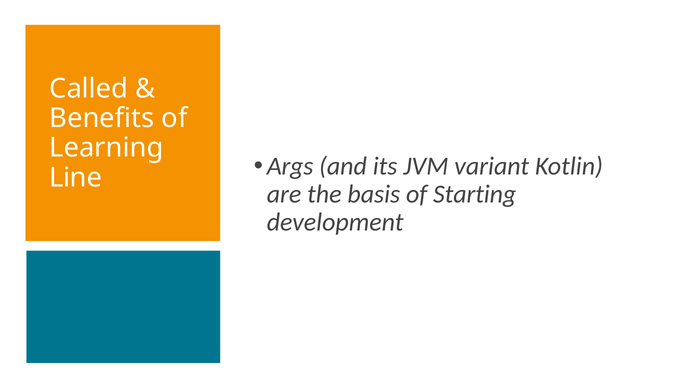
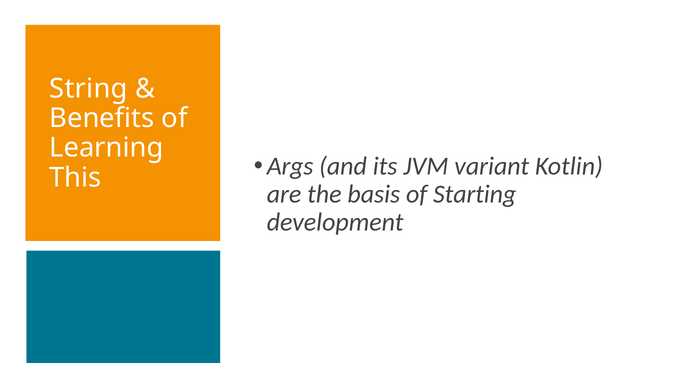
Called: Called -> String (89, 89)
Line: Line -> This (75, 178)
